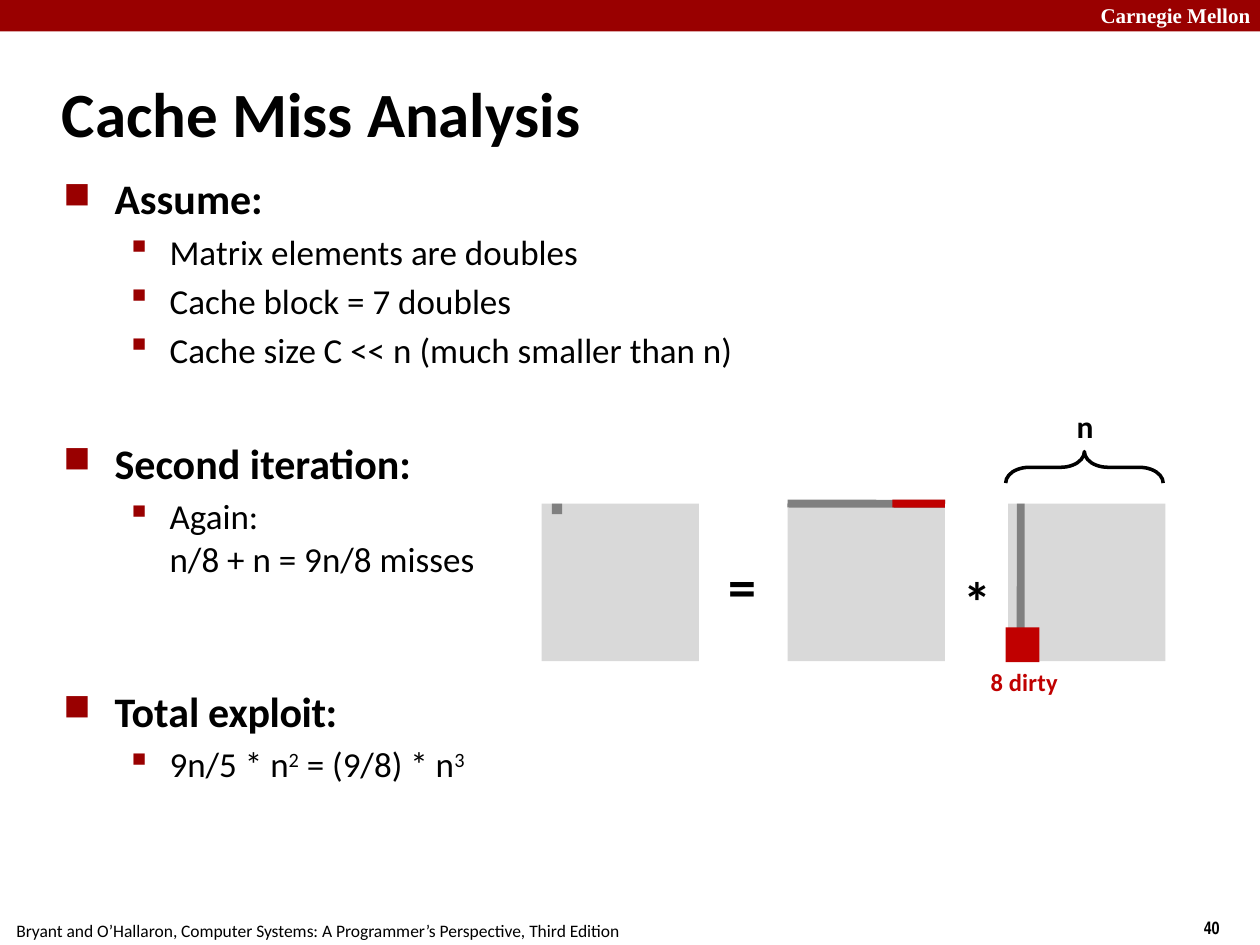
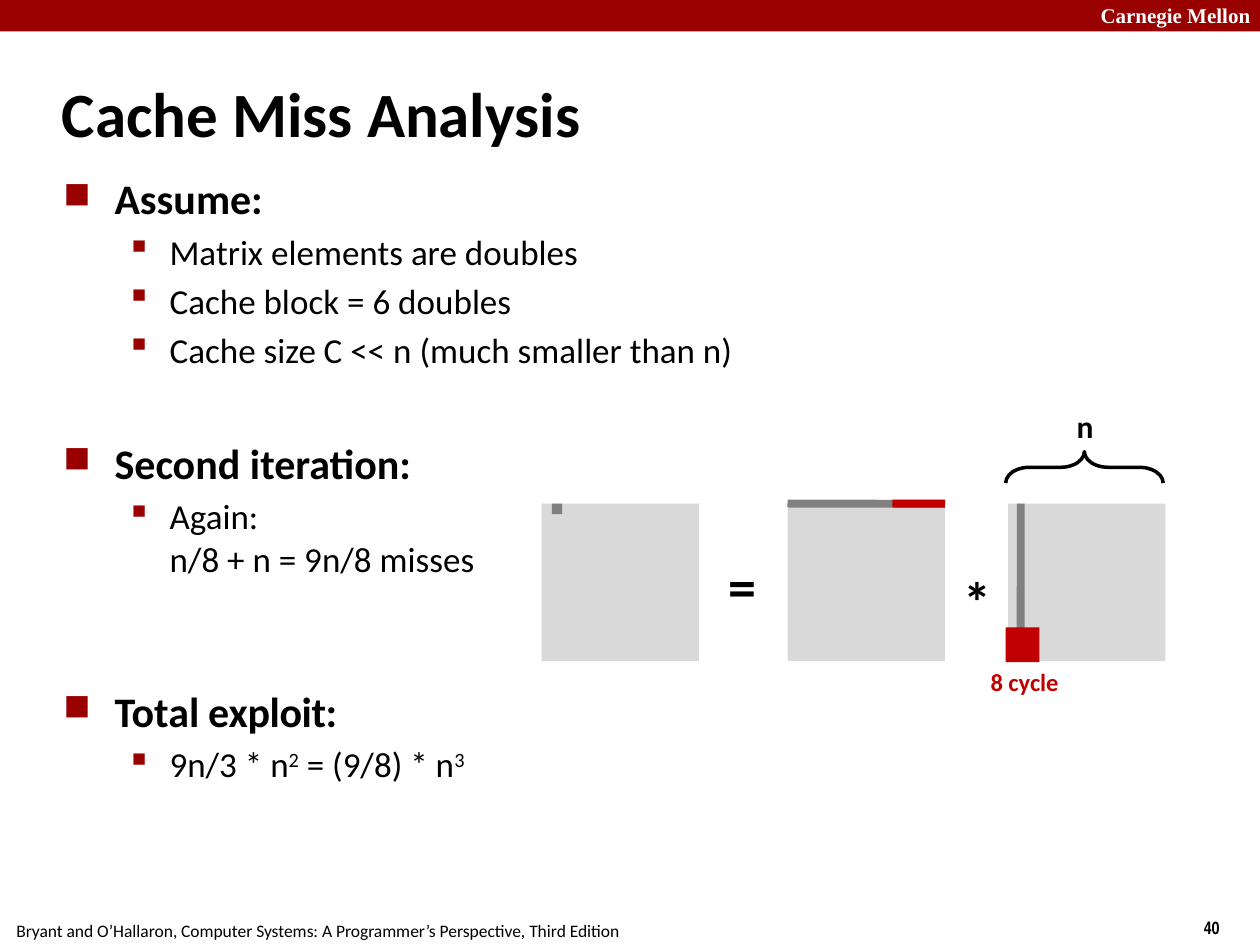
7: 7 -> 6 (381, 303)
dirty: dirty -> cycle (1033, 684)
9n/5: 9n/5 -> 9n/3 (203, 766)
